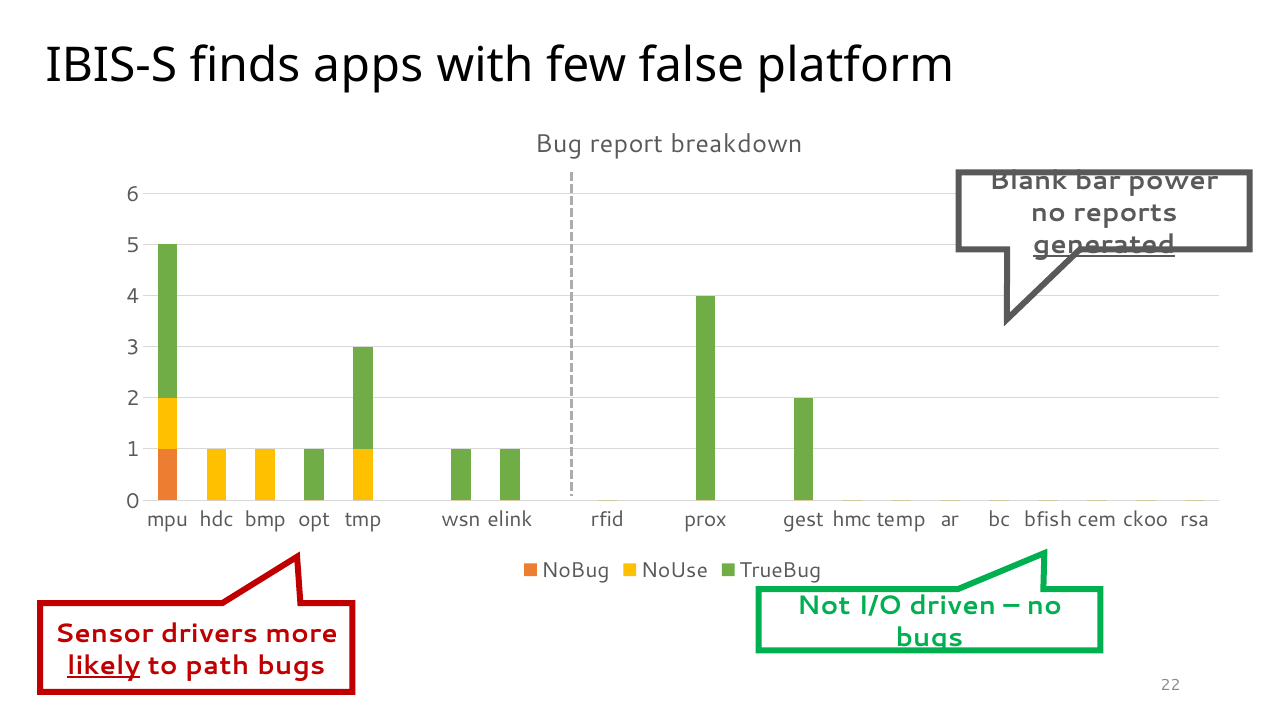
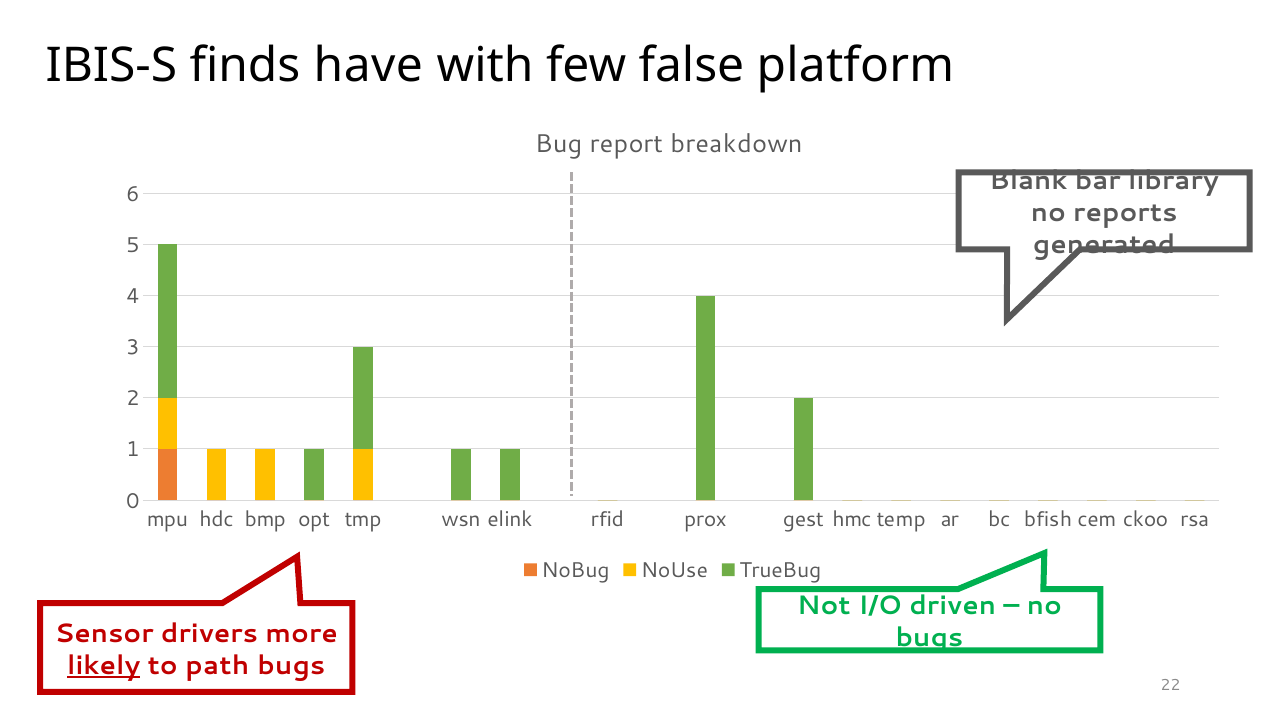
apps: apps -> have (368, 65)
power: power -> library (1173, 181)
generated underline: present -> none (1104, 245)
